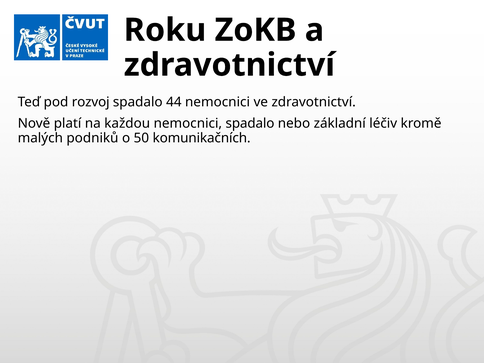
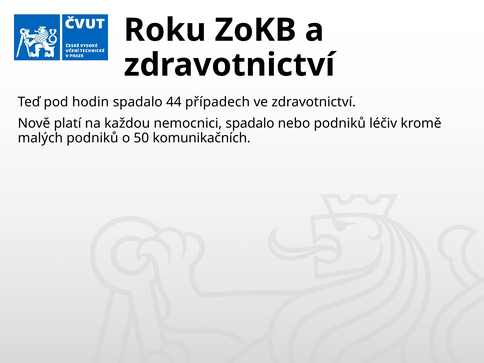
rozvoj: rozvoj -> hodin (91, 102)
44 nemocnici: nemocnici -> případech (217, 102)
nebo základní: základní -> podniků (340, 123)
